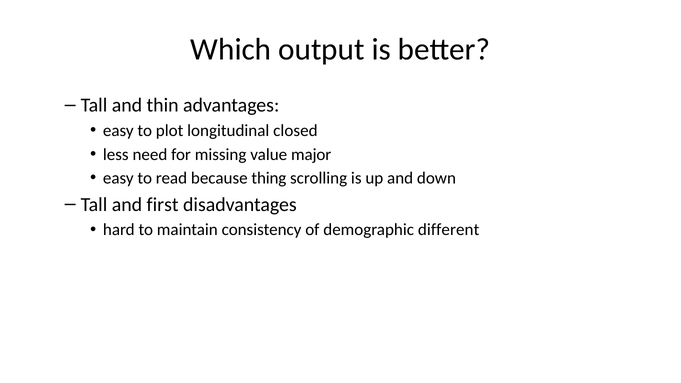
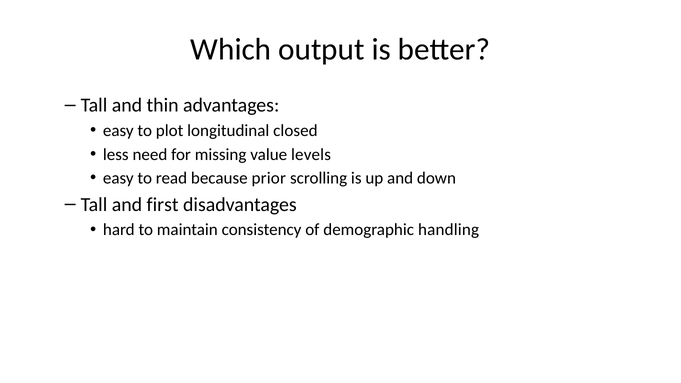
major: major -> levels (311, 154)
thing: thing -> prior (269, 178)
different: different -> handling (449, 230)
